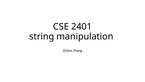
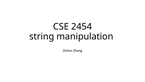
2401: 2401 -> 2454 (82, 26)
